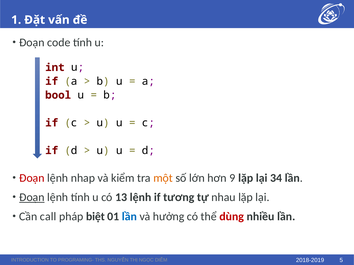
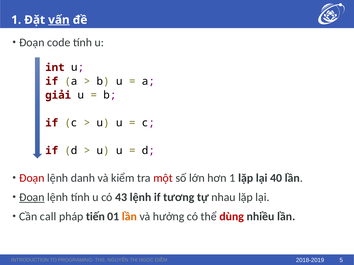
vấn underline: none -> present (59, 20)
bool: bool -> giải (58, 95)
nhap: nhap -> danh (83, 178)
một colour: orange -> red (163, 178)
hơn 9: 9 -> 1 (232, 178)
34: 34 -> 40 (276, 178)
13: 13 -> 43 (121, 198)
biệt: biệt -> tiến (95, 217)
lần colour: blue -> orange (129, 217)
